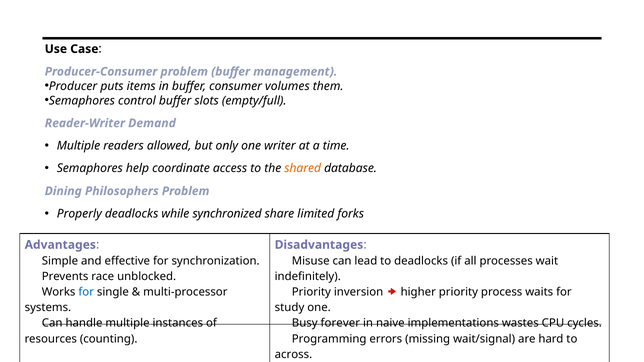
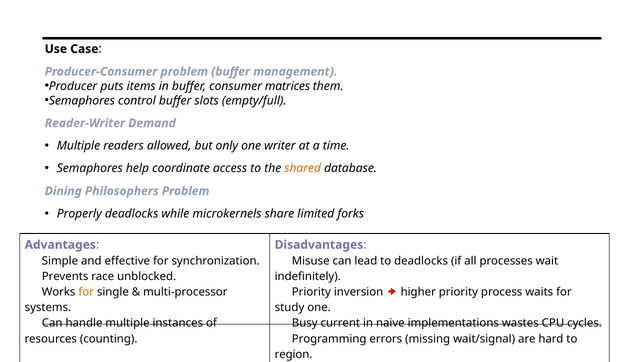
volumes: volumes -> matrices (288, 86)
synchronized: synchronized -> microkernels (227, 214)
for colour: blue -> orange (86, 292)
forever: forever -> current (340, 323)
across: across -> region (294, 355)
